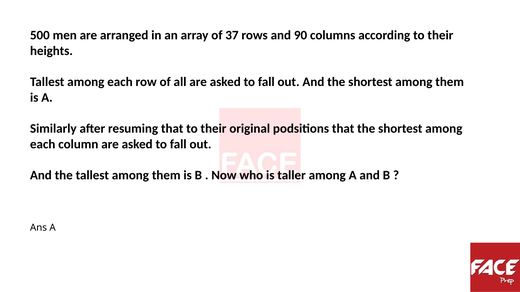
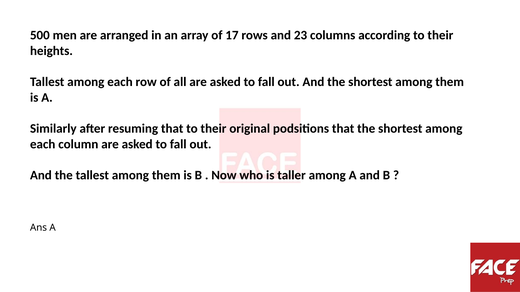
37: 37 -> 17 (232, 35)
90: 90 -> 23 (301, 35)
